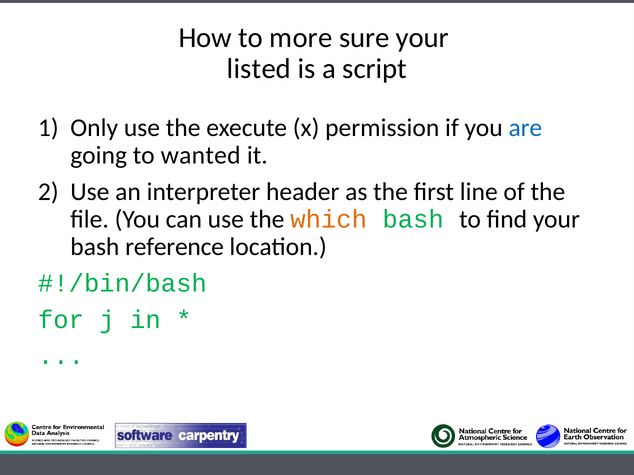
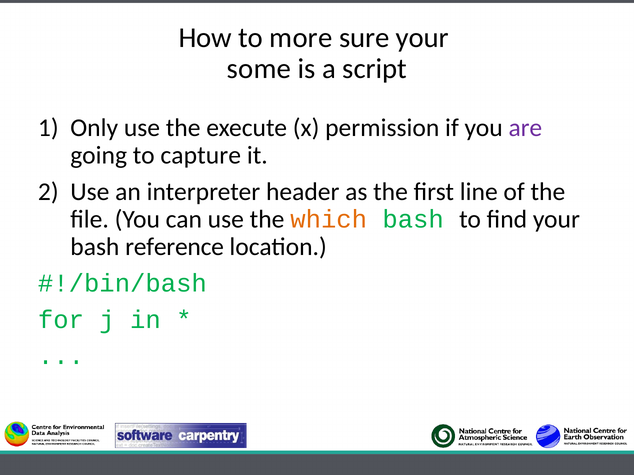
listed: listed -> some (259, 69)
are colour: blue -> purple (525, 128)
wanted: wanted -> capture (201, 155)
